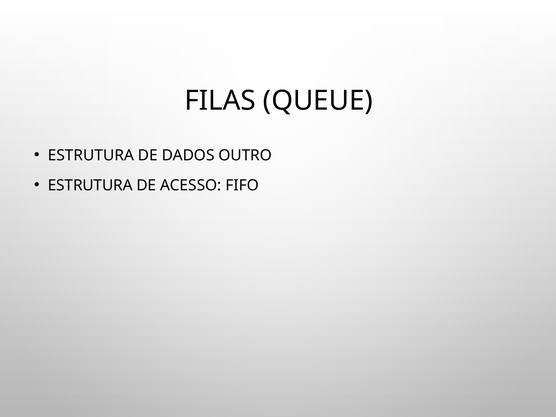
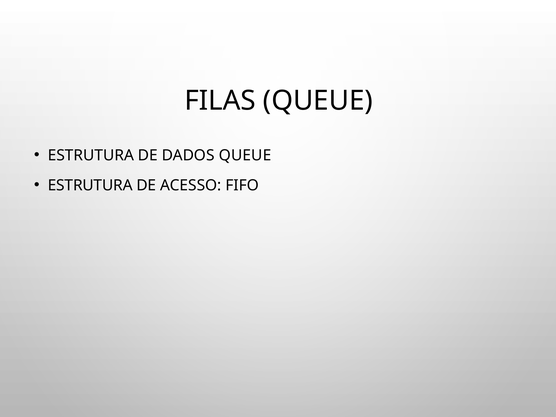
DADOS OUTRO: OUTRO -> QUEUE (245, 155)
